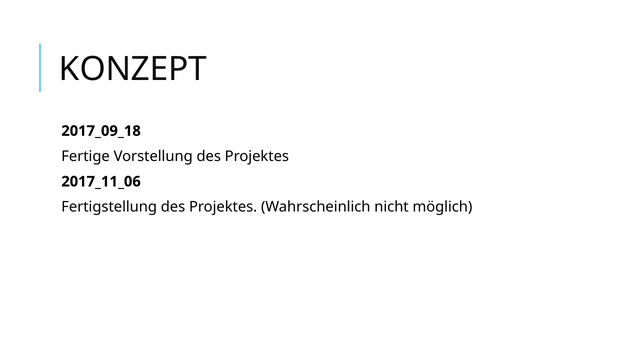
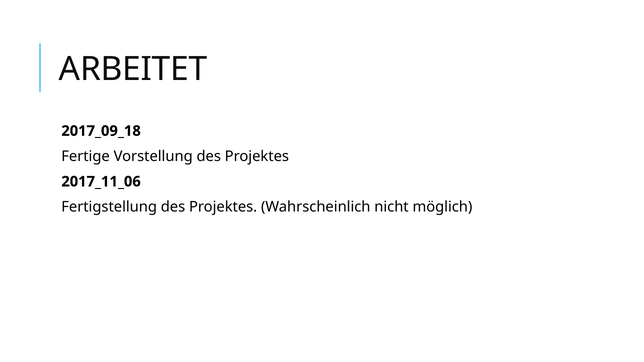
KONZEPT: KONZEPT -> ARBEITET (133, 69)
